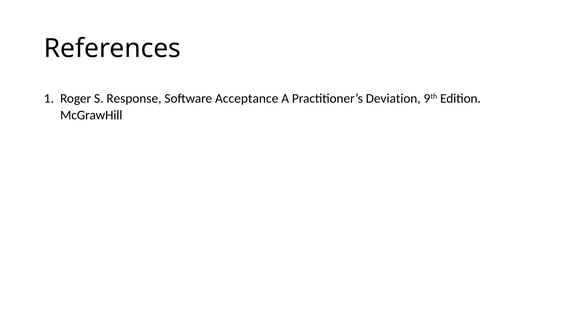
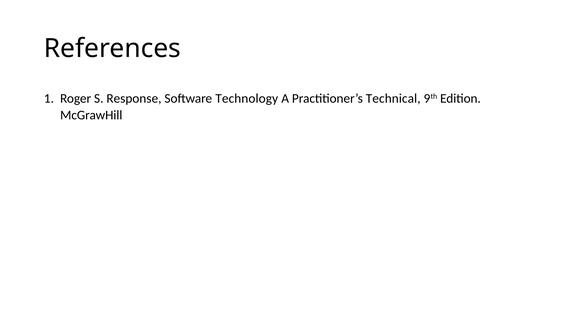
Acceptance: Acceptance -> Technology (247, 98)
Deviation: Deviation -> Technical (393, 98)
